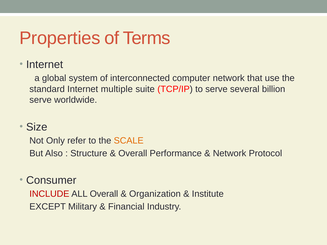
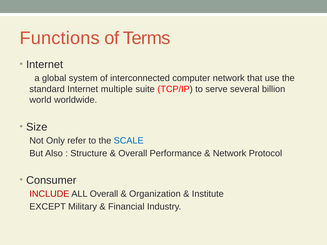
Properties: Properties -> Functions (60, 38)
serve: serve -> world (40, 100)
SCALE colour: orange -> blue (129, 141)
